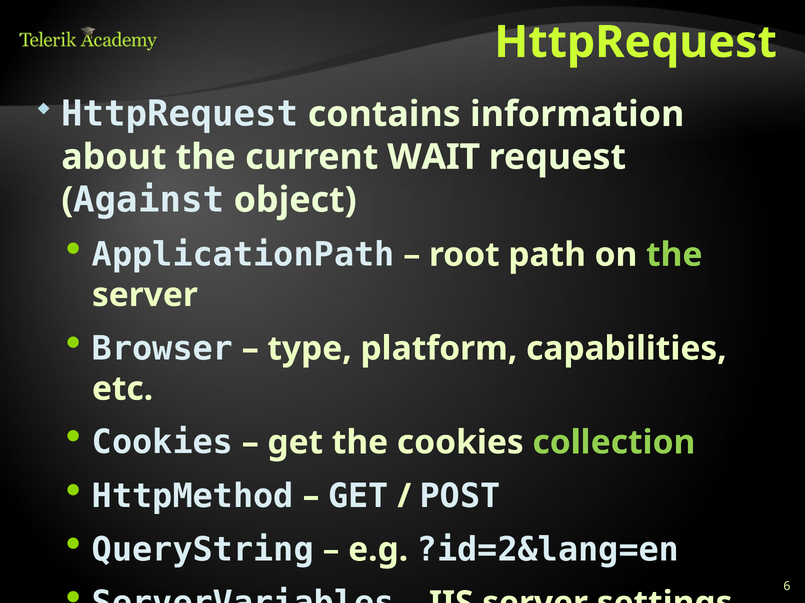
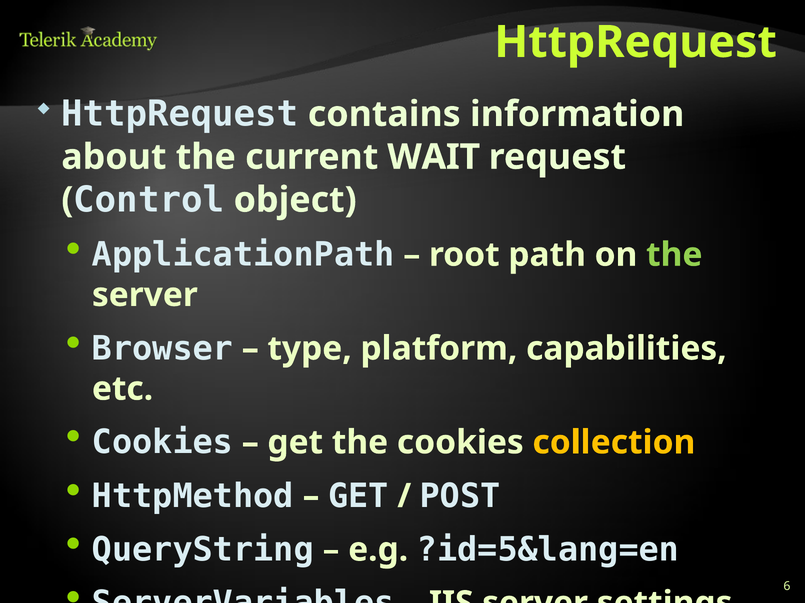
Against: Against -> Control (149, 200)
collection colour: light green -> yellow (614, 443)
?id=2&lang=en: ?id=2&lang=en -> ?id=5&lang=en (548, 550)
